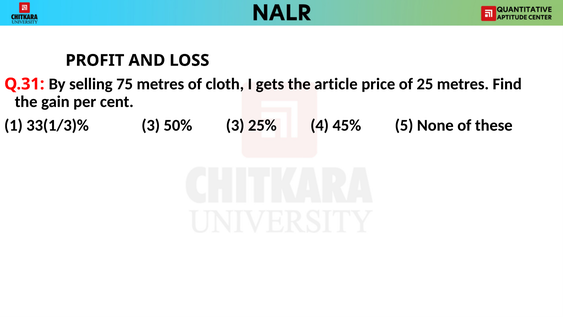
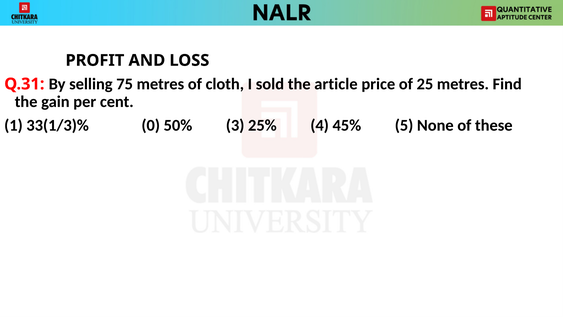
gets: gets -> sold (270, 84)
33(1/3)% 3: 3 -> 0 (151, 125)
